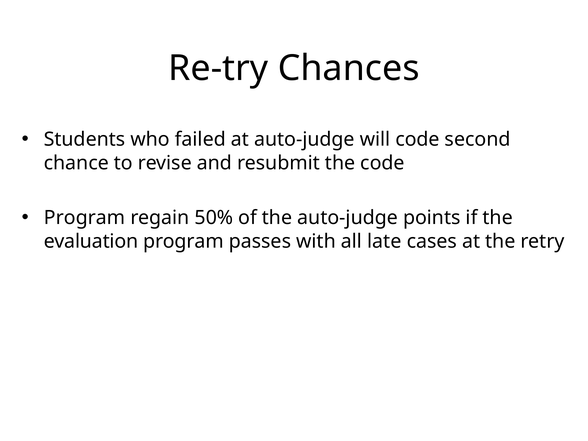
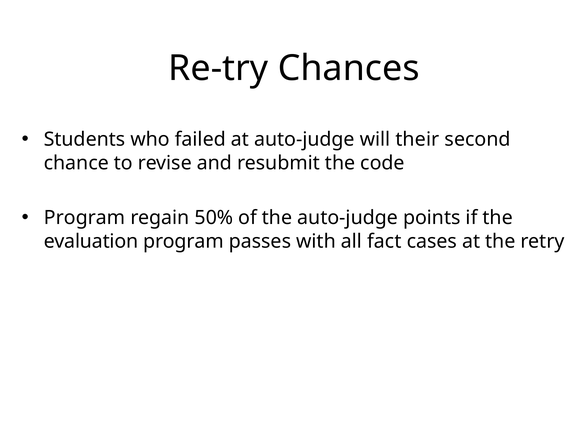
will code: code -> their (417, 139)
late: late -> fact (384, 241)
